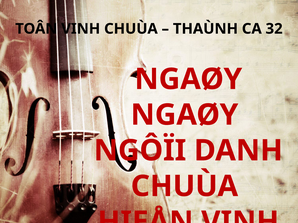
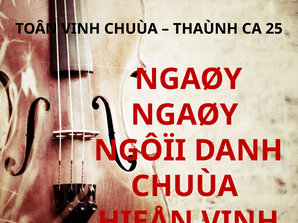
32: 32 -> 25 (274, 29)
